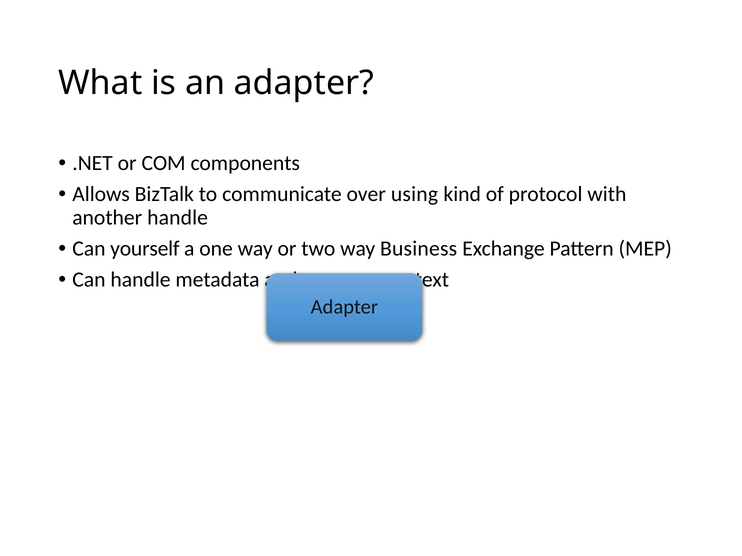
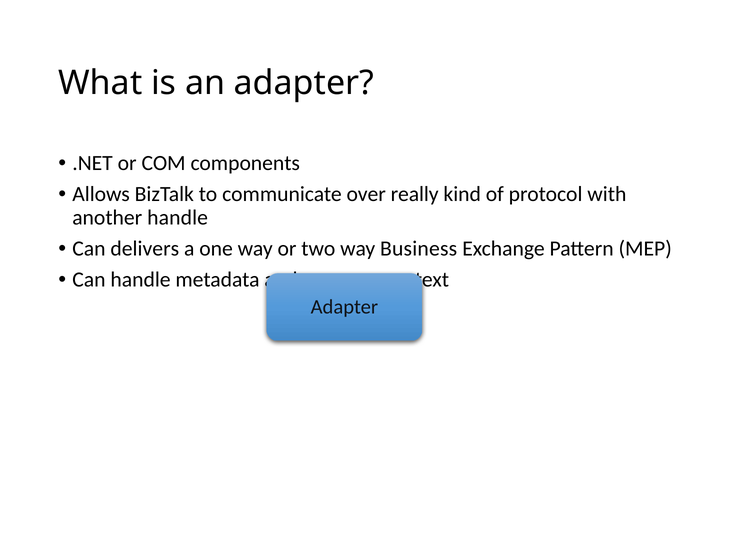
using: using -> really (415, 195)
yourself: yourself -> delivers (145, 249)
